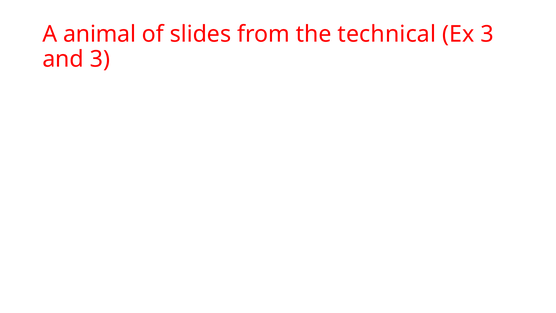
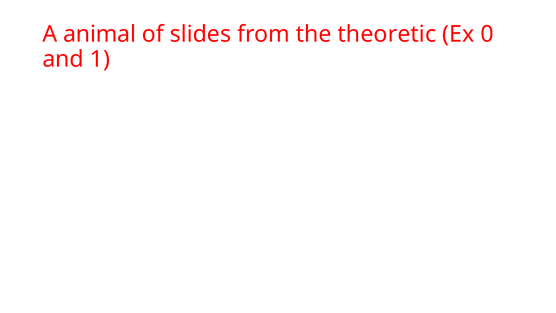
technical: technical -> theoretic (387, 34)
Ex 3: 3 -> 0 (487, 34)
and 3: 3 -> 1 (100, 59)
